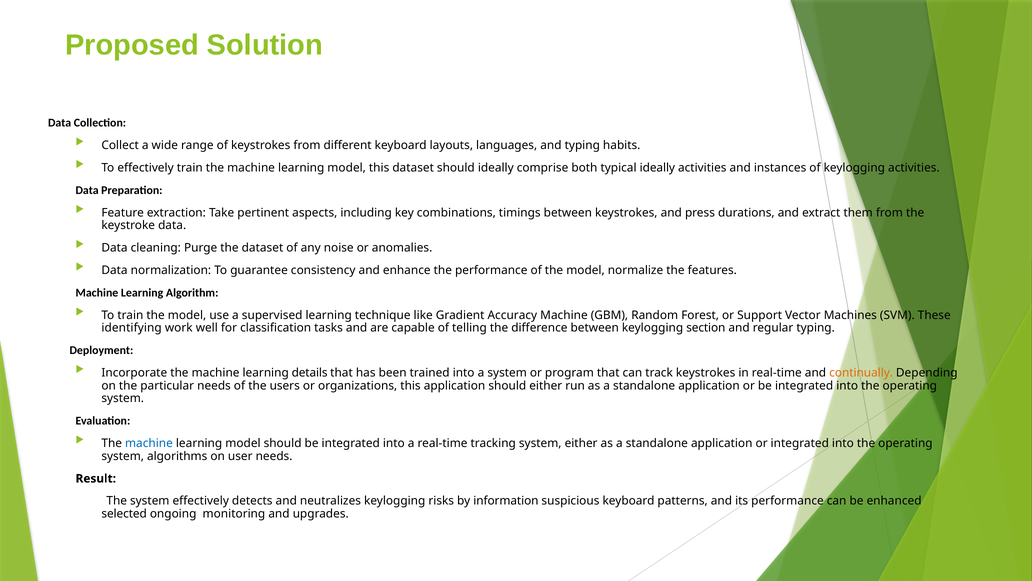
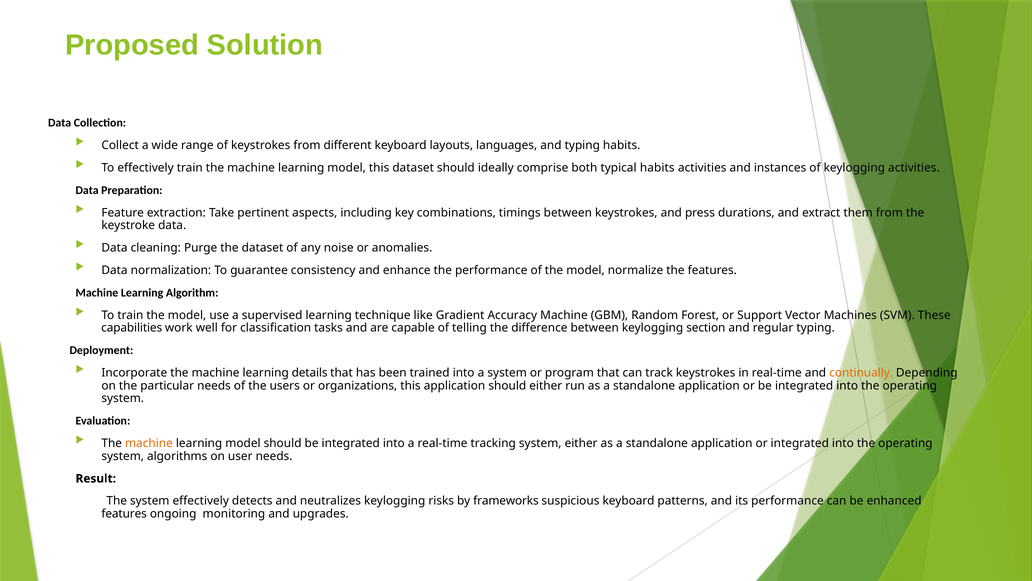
typical ideally: ideally -> habits (657, 168)
identifying: identifying -> capabilities (132, 328)
machine colour: blue -> orange (149, 443)
information: information -> frameworks (506, 501)
selected: selected -> features (124, 513)
